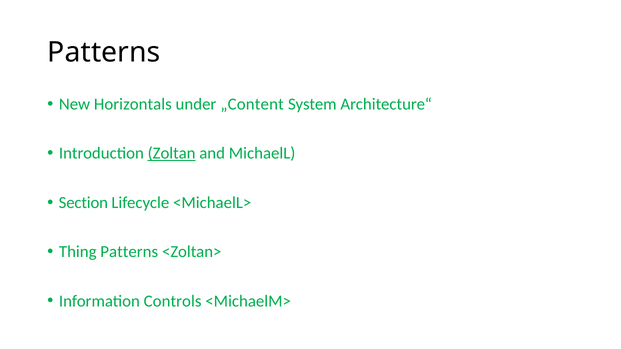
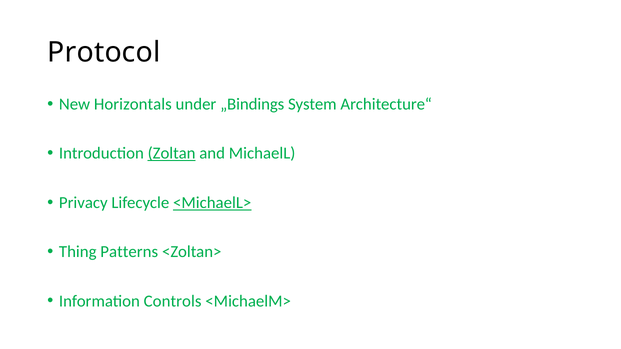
Patterns: Patterns -> Protocol (104, 52)
„Content: „Content -> „Bindings (252, 104)
Section: Section -> Privacy (83, 203)
<MichaelL> underline: none -> present (212, 203)
